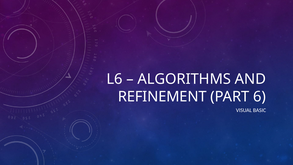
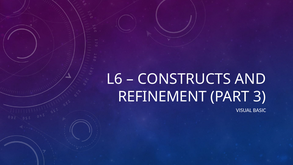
ALGORITHMS: ALGORITHMS -> CONSTRUCTS (184, 79)
6: 6 -> 3 (260, 97)
